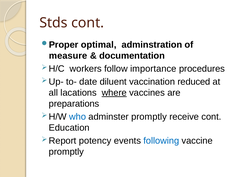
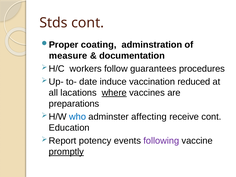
optimal: optimal -> coating (99, 45)
importance: importance -> guarantees (153, 69)
diluent: diluent -> induce (113, 82)
adminster promptly: promptly -> affecting (149, 117)
following colour: blue -> purple (161, 141)
promptly underline: none -> present (66, 152)
